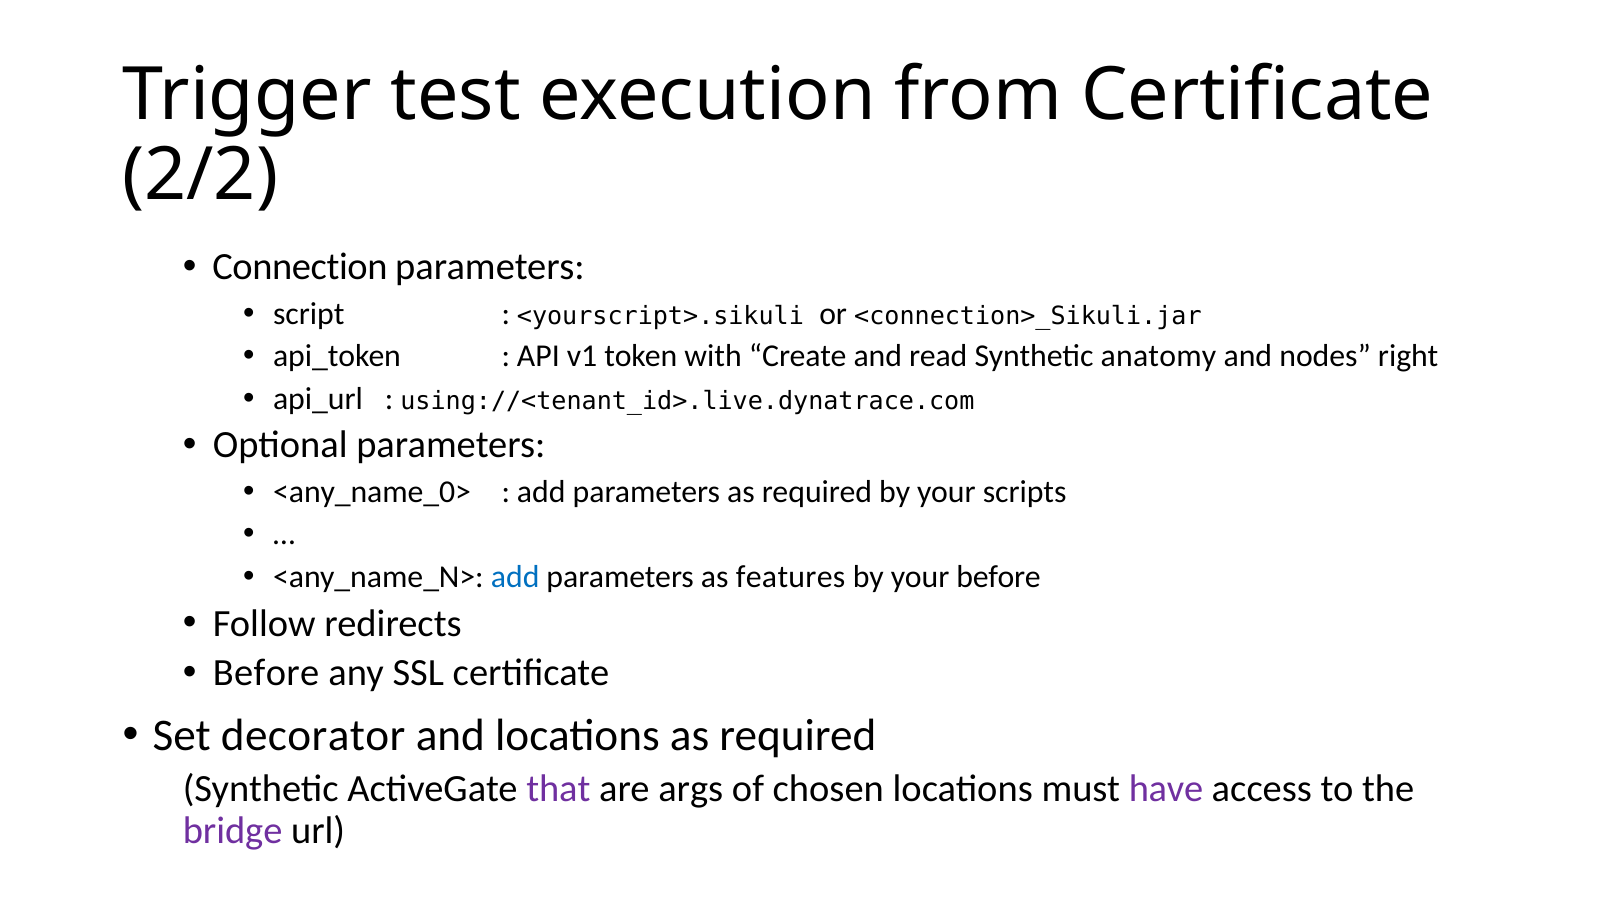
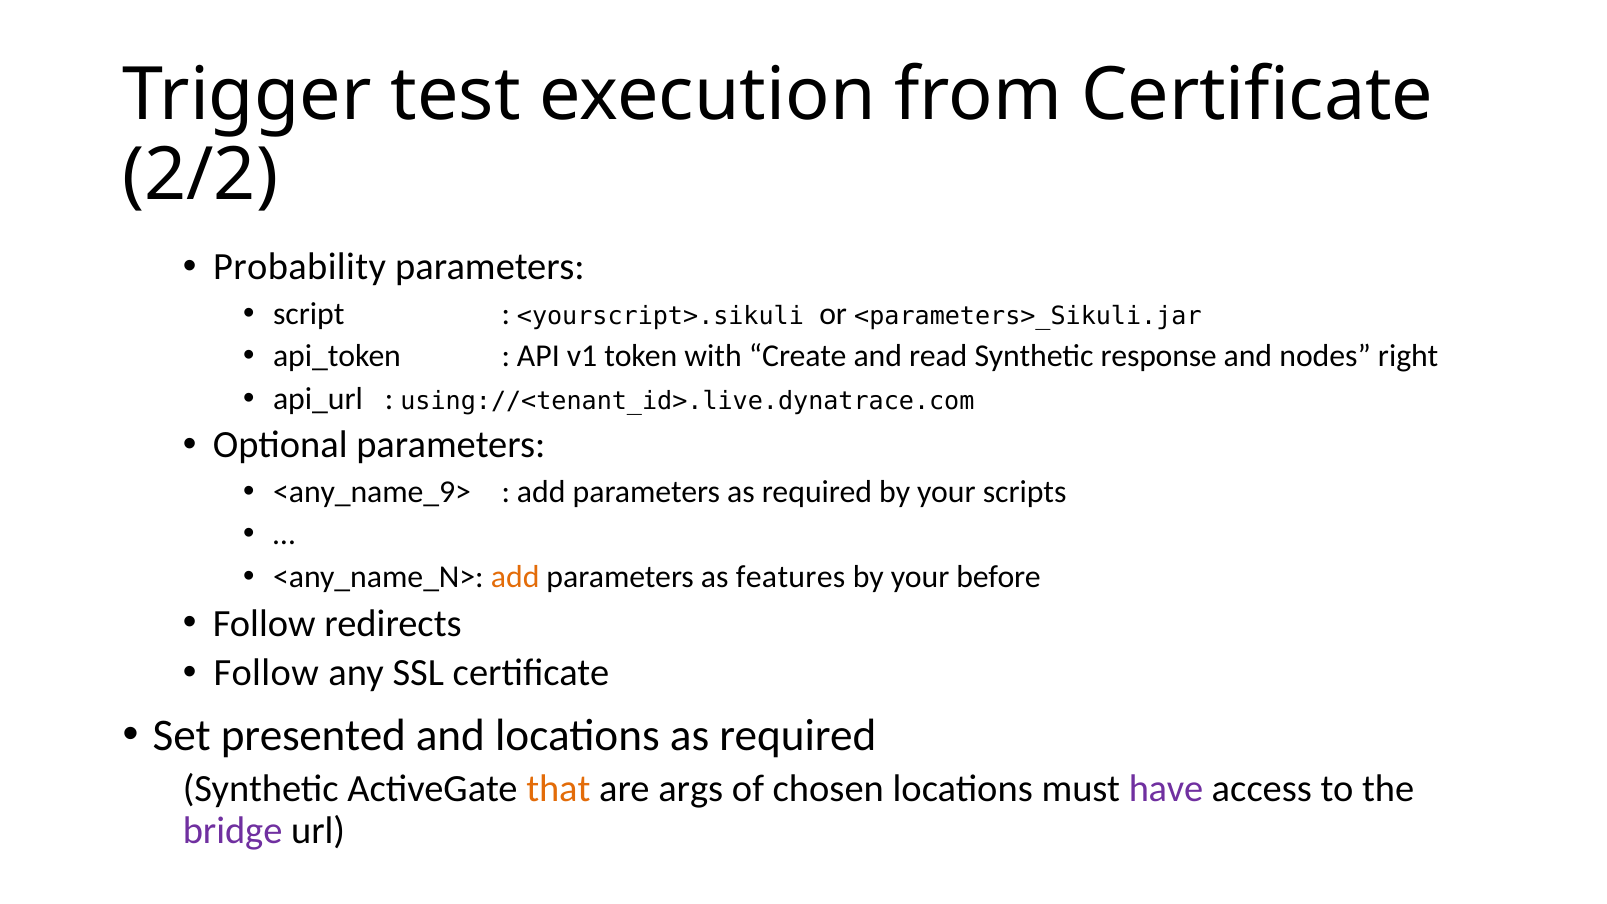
Connection: Connection -> Probability (300, 267)
<connection>_Sikuli.jar: <connection>_Sikuli.jar -> <parameters>_Sikuli.jar (1028, 316)
anatomy: anatomy -> response (1159, 356)
<any_name_0>: <any_name_0> -> <any_name_9> (372, 492)
add colour: blue -> orange (515, 577)
Before: Before -> Follow (266, 673)
decorator: decorator -> presented (313, 735)
that colour: purple -> orange (558, 789)
